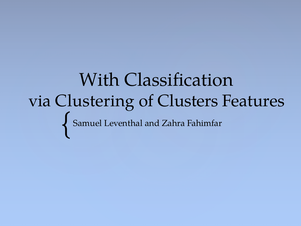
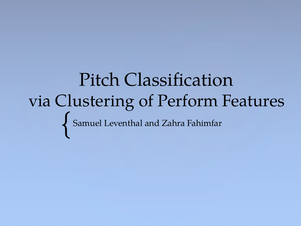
With: With -> Pitch (99, 80)
Clusters: Clusters -> Perform (188, 101)
